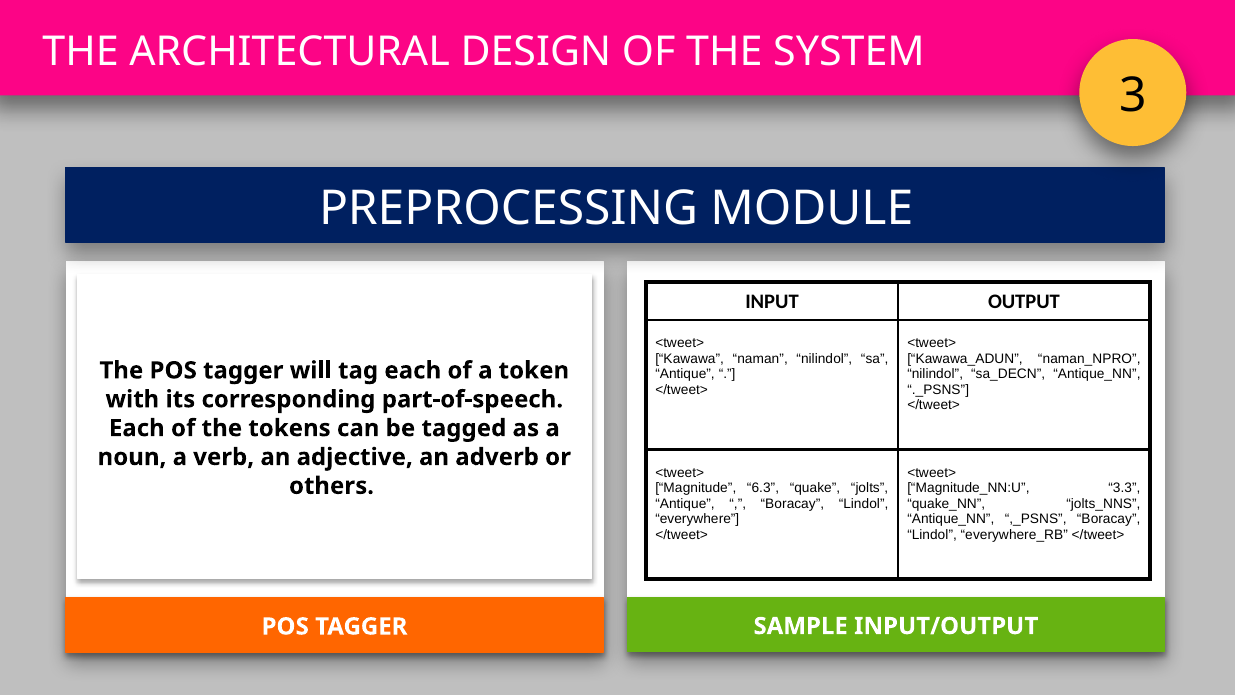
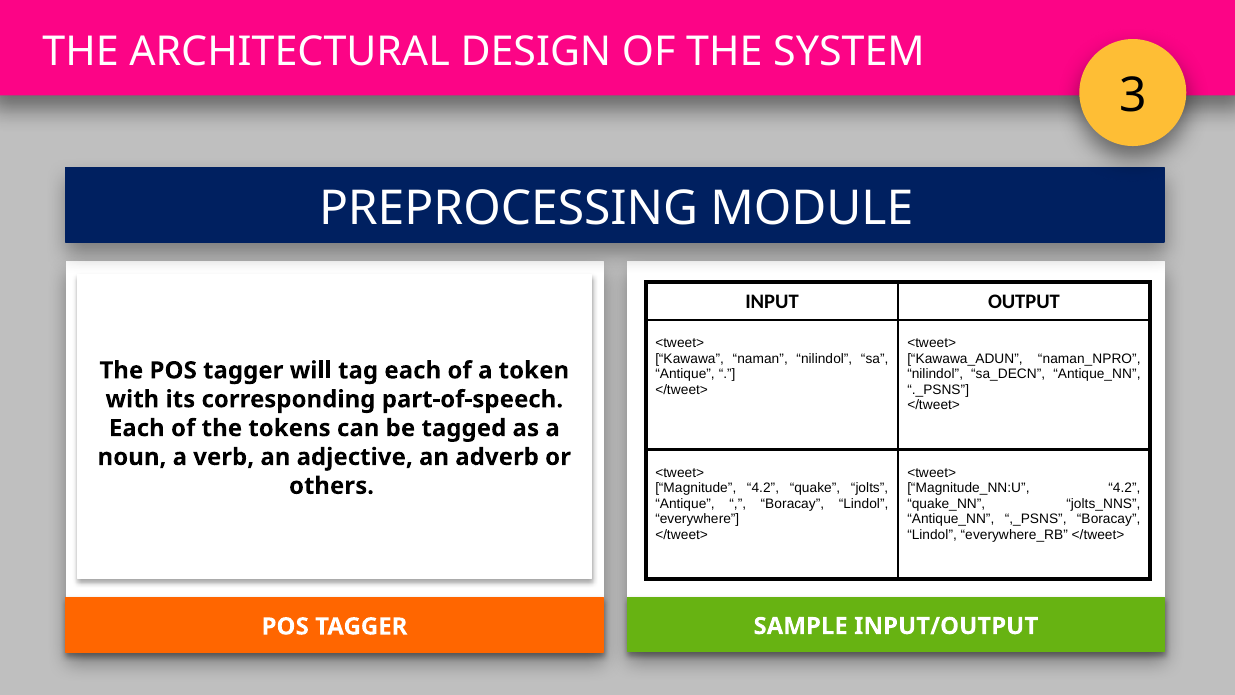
Magnitude 6.3: 6.3 -> 4.2 (763, 488)
3.3: 3.3 -> 4.2 (1124, 488)
